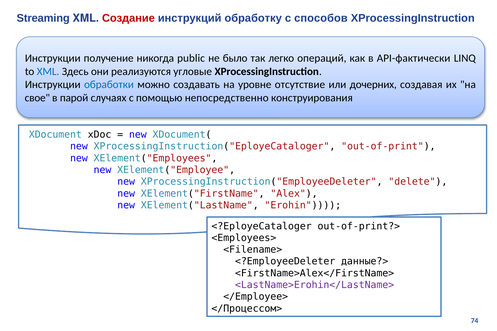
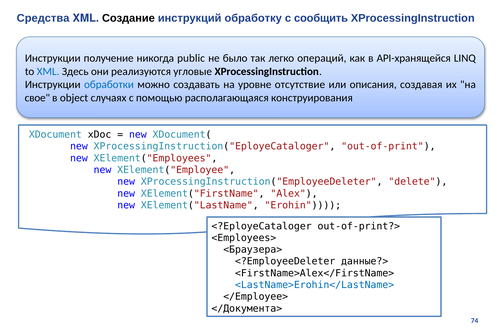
Streaming: Streaming -> Средства (43, 18)
Создание colour: red -> black (128, 18)
способов: способов -> сообщить (321, 18)
API-фактически: API-фактически -> API-хранящейся (414, 58)
дочерних: дочерних -> описания (373, 85)
парой: парой -> object (74, 98)
непосредственно: непосредственно -> располагающаяся (227, 98)
<Filename>: <Filename> -> <Браузера> (253, 250)
<LastName>Erohin</LastName> colour: purple -> blue (315, 285)
</Процессом>: </Процессом> -> </Документа> (247, 309)
